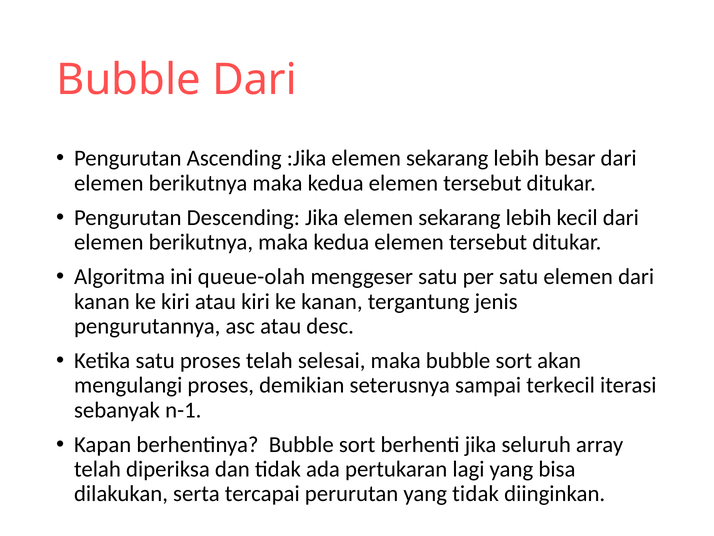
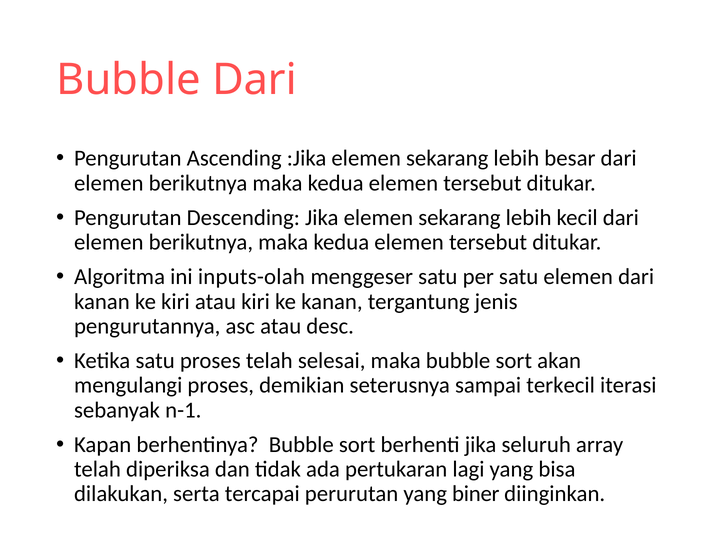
queue-olah: queue-olah -> inputs-olah (251, 277)
yang tidak: tidak -> biner (476, 493)
